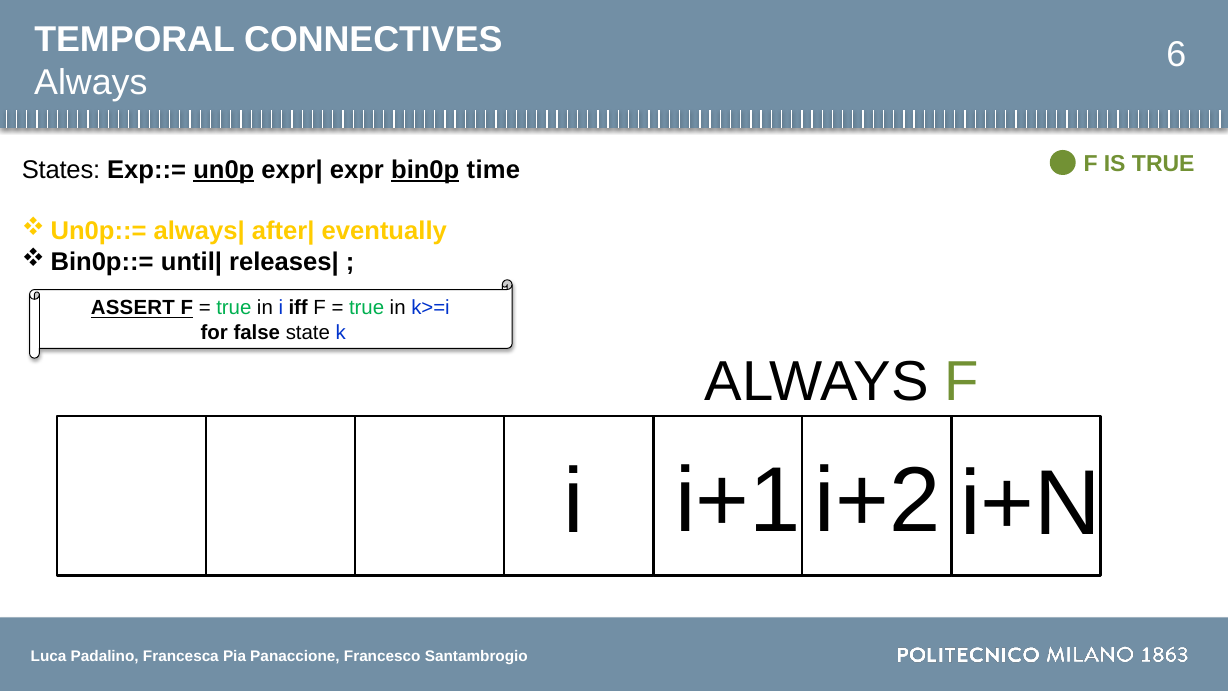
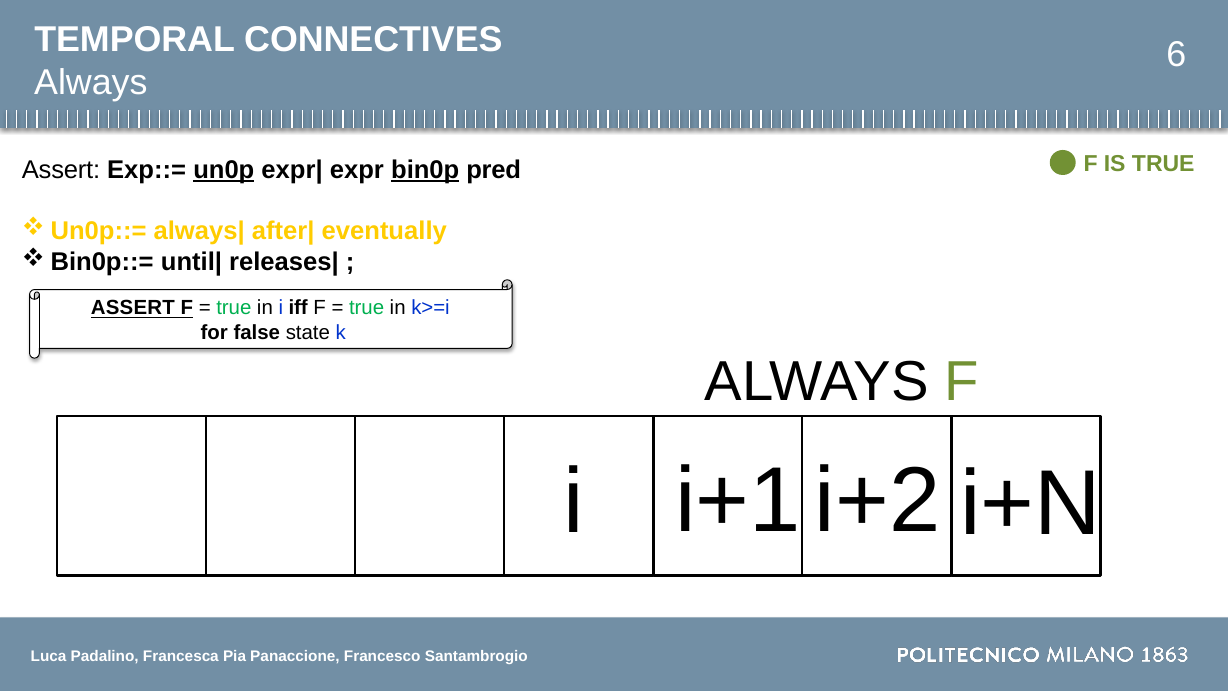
States: States -> Assert (61, 170)
time: time -> pred (494, 170)
